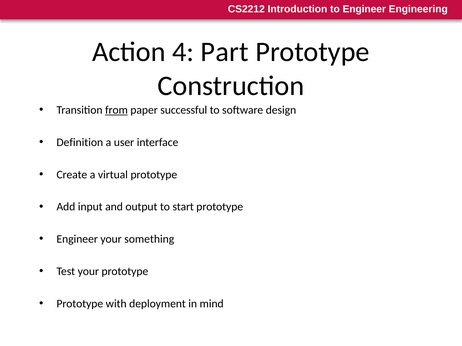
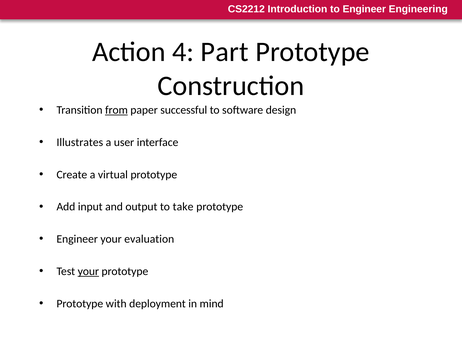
Definition: Definition -> Illustrates (80, 142)
start: start -> take (183, 207)
something: something -> evaluation (149, 239)
your underline: none -> present (88, 272)
